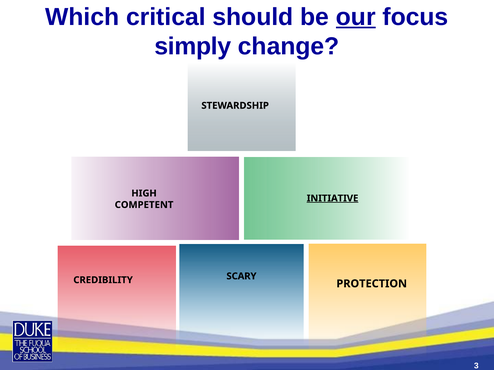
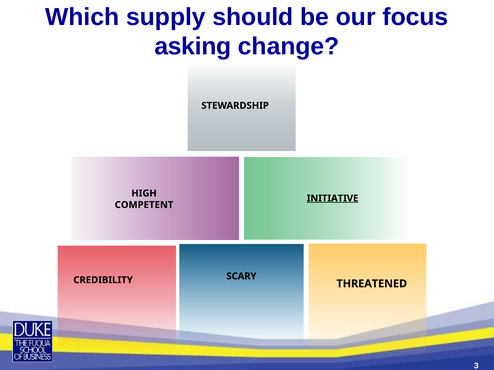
critical: critical -> supply (166, 17)
our underline: present -> none (356, 17)
simply: simply -> asking (193, 47)
PROTECTION: PROTECTION -> THREATENED (372, 284)
